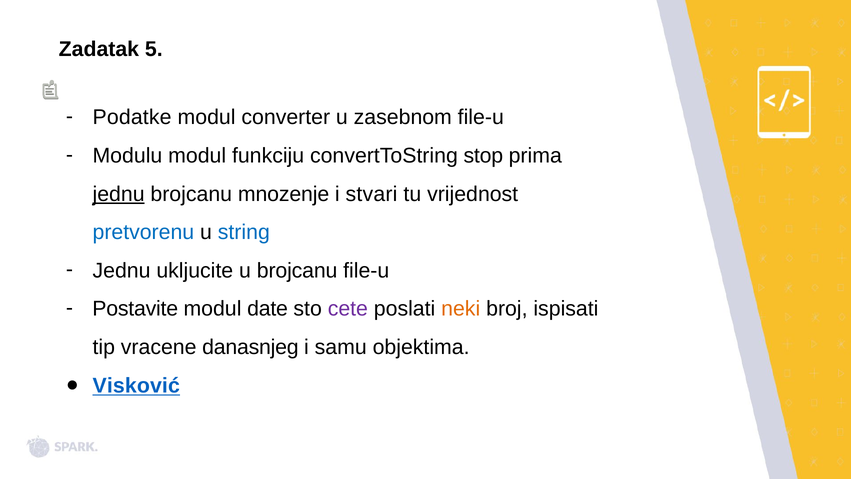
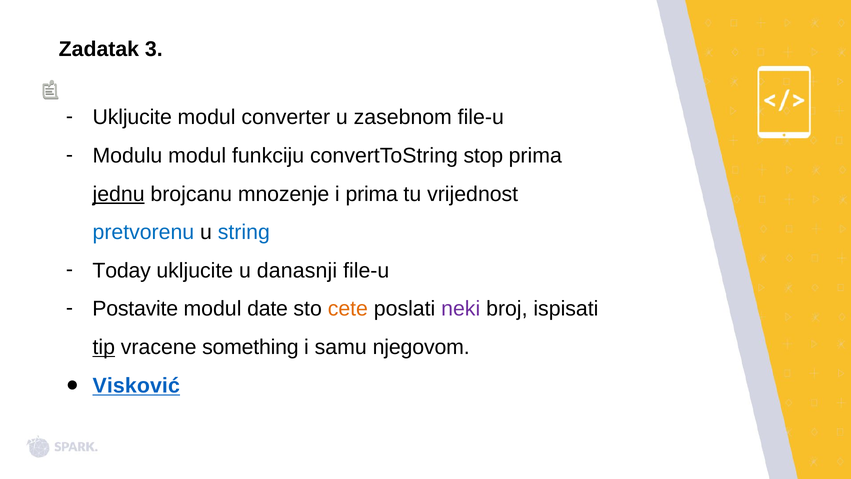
5: 5 -> 3 (154, 49)
Podatke: Podatke -> Ukljucite (132, 117)
i stvari: stvari -> prima (372, 194)
Jednu: Jednu -> Today (122, 270)
u brojcanu: brojcanu -> danasnji (297, 270)
cete colour: purple -> orange (348, 309)
neki colour: orange -> purple (461, 309)
tip underline: none -> present (104, 347)
danasnjeg: danasnjeg -> something (250, 347)
objektima: objektima -> njegovom (421, 347)
